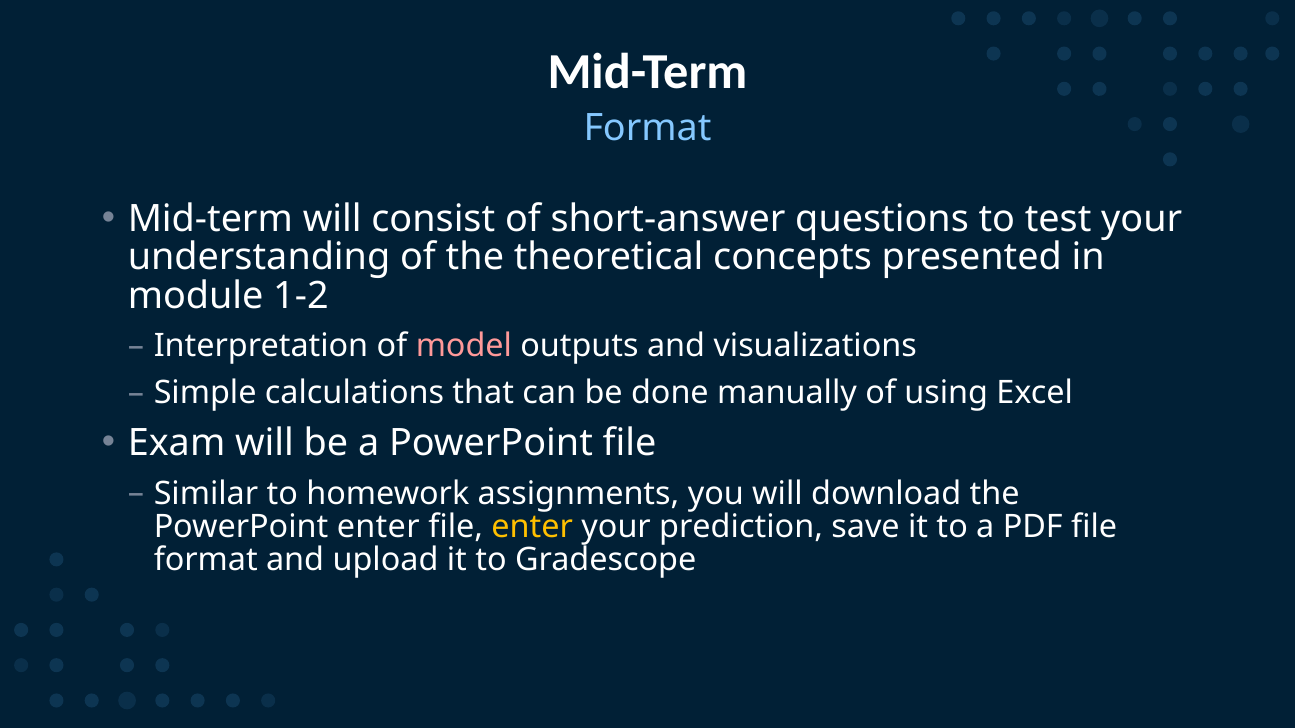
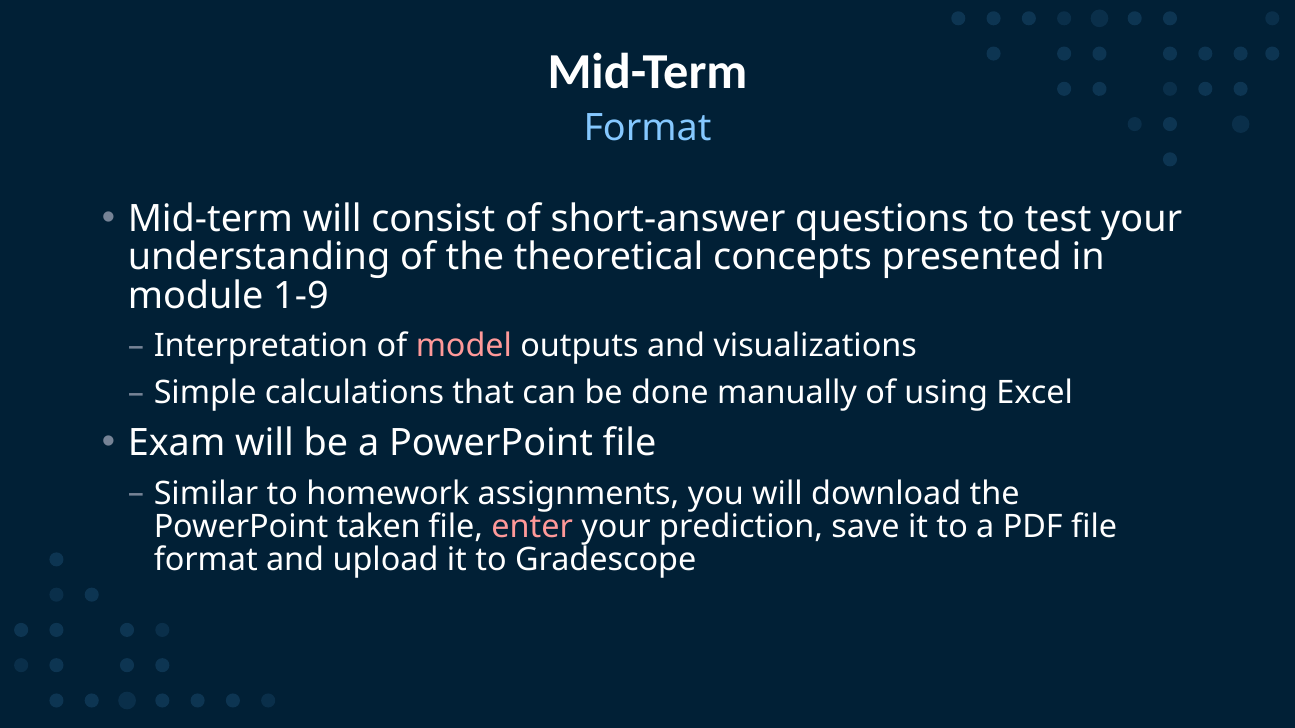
1-2: 1-2 -> 1-9 (301, 296)
PowerPoint enter: enter -> taken (379, 527)
enter colour: yellow -> pink (532, 527)
